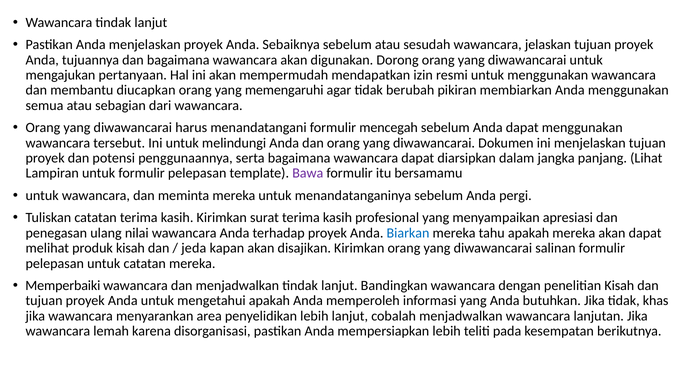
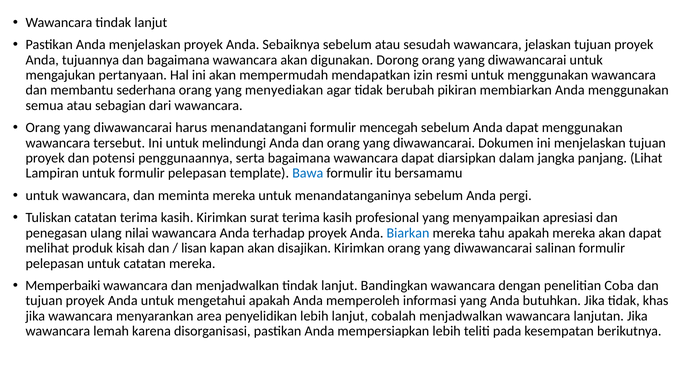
diucapkan: diucapkan -> sederhana (146, 90)
memengaruhi: memengaruhi -> menyediakan (284, 90)
Bawa colour: purple -> blue (308, 173)
jeda: jeda -> lisan (194, 248)
penelitian Kisah: Kisah -> Coba (619, 285)
